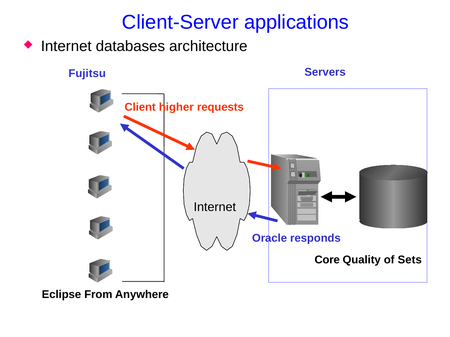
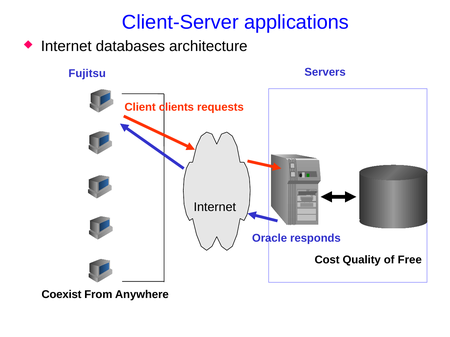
higher: higher -> clients (176, 107)
Core: Core -> Cost (327, 260)
Sets: Sets -> Free (410, 260)
Eclipse: Eclipse -> Coexist (62, 295)
